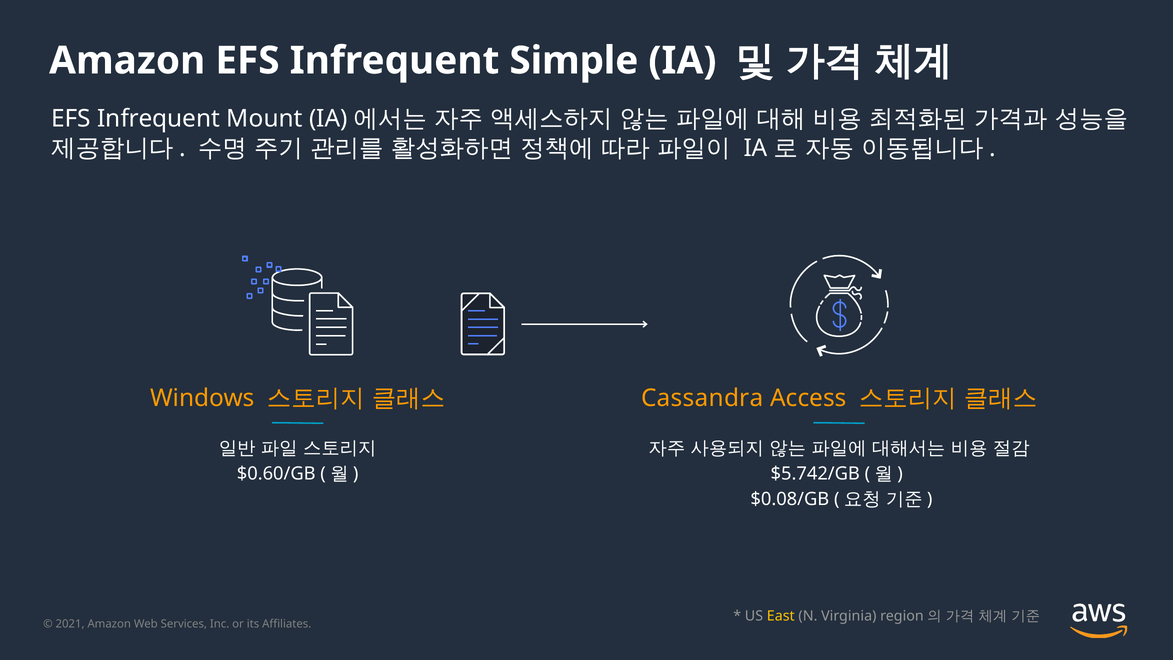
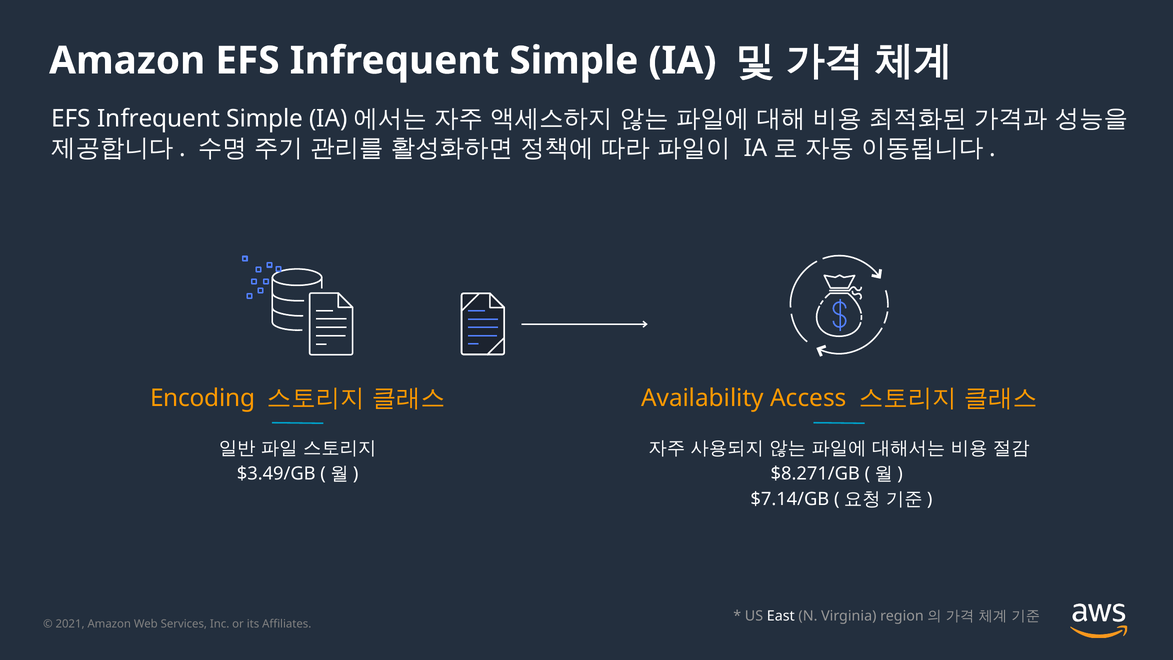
Mount: Mount -> Simple (265, 119)
Windows: Windows -> Encoding (203, 398)
Cassandra: Cassandra -> Availability (703, 398)
$0.60/GB: $0.60/GB -> $3.49/GB (276, 474)
$5.742/GB: $5.742/GB -> $8.271/GB (815, 474)
$0.08/GB: $0.08/GB -> $7.14/GB (790, 499)
East colour: yellow -> white (781, 616)
